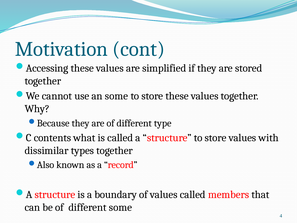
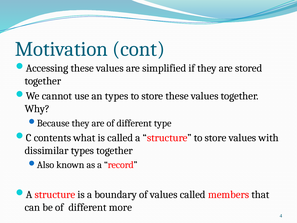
an some: some -> types (117, 96)
different some: some -> more (120, 207)
